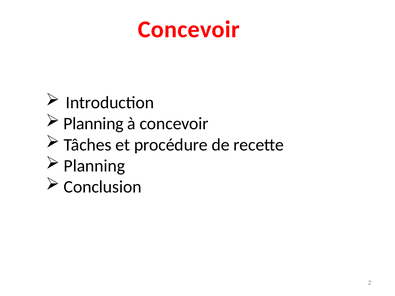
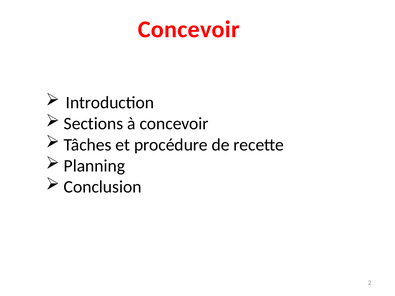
Planning: Planning -> Sections (93, 124)
